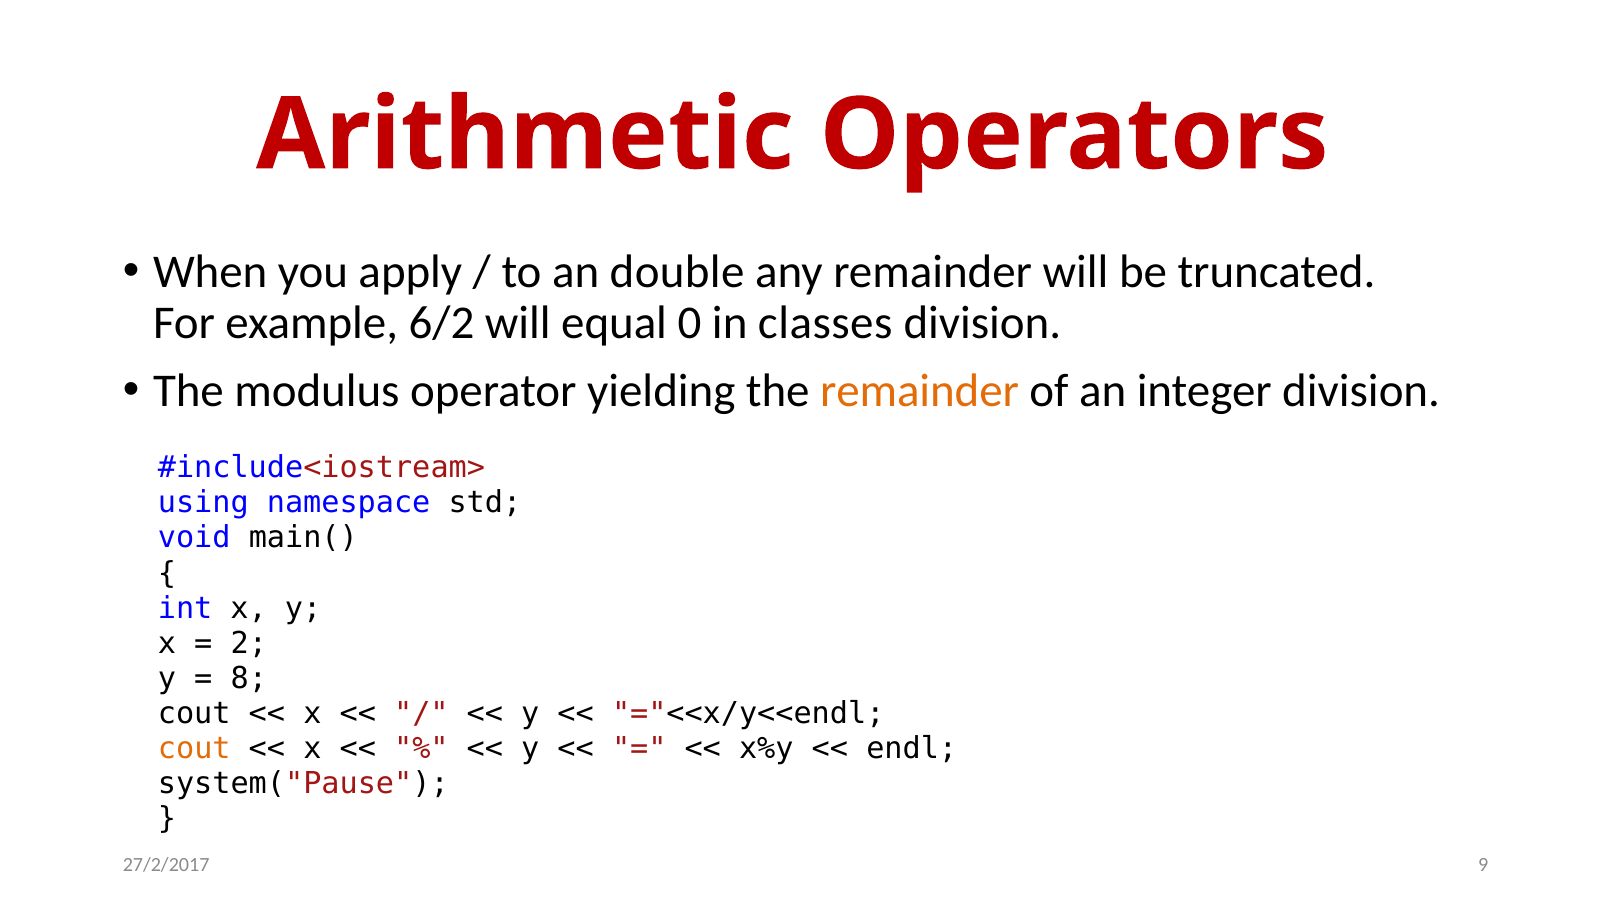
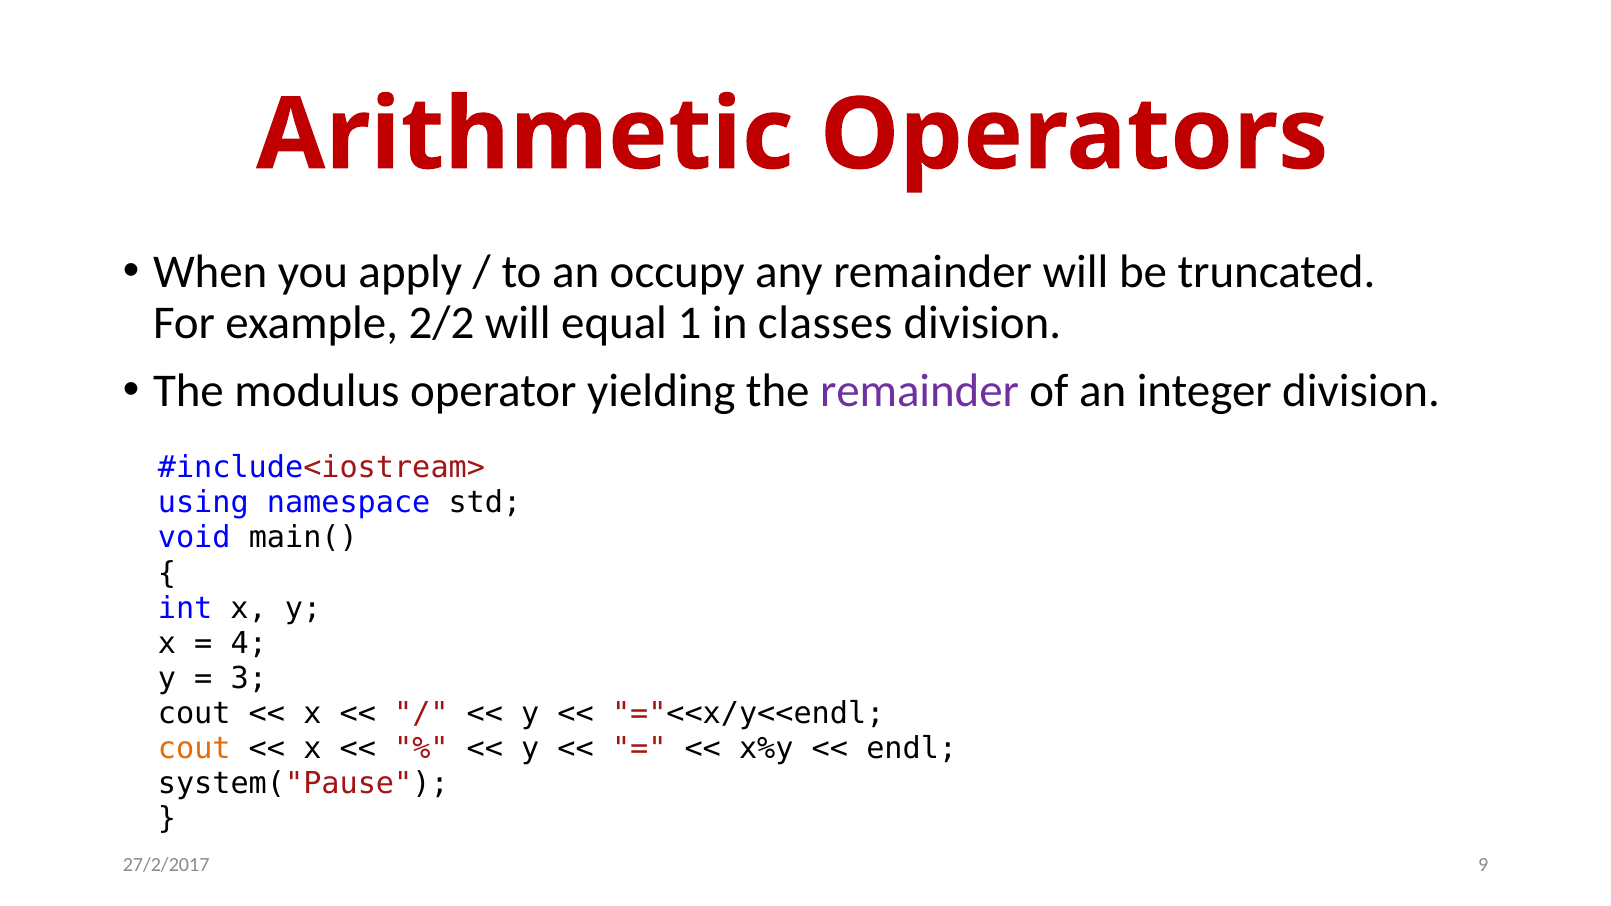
double: double -> occupy (677, 272)
6/2: 6/2 -> 2/2 (441, 323)
0: 0 -> 1 (690, 323)
remainder colour: orange -> purple (920, 391)
2: 2 -> 4 (249, 643)
8: 8 -> 3 (249, 678)
